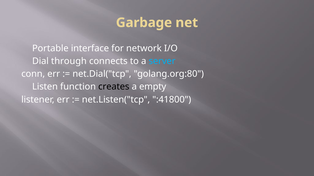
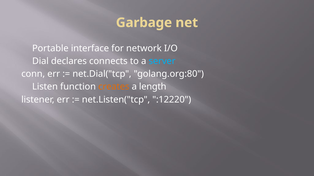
through: through -> declares (69, 61)
creates colour: black -> orange (114, 87)
empty: empty -> length (153, 87)
:41800: :41800 -> :12220 (172, 100)
